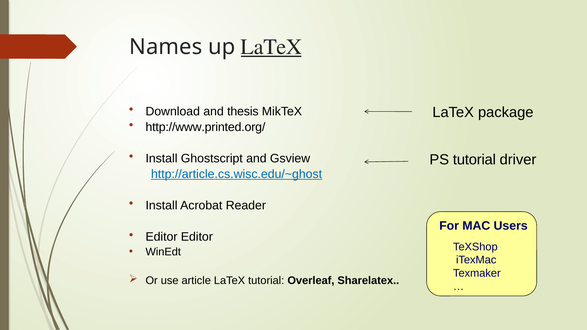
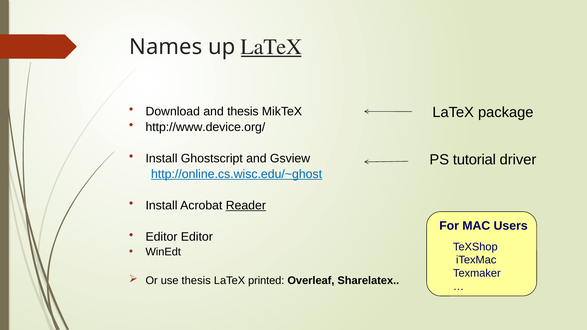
http://www.printed.org/: http://www.printed.org/ -> http://www.device.org/ (205, 127)
http://article.cs.wisc.edu/~ghost: http://article.cs.wisc.edu/~ghost -> http://online.cs.wisc.edu/~ghost (237, 174)
Reader underline: none -> present (246, 206)
use article: article -> thesis (196, 281)
LaTeX tutorial: tutorial -> printed (266, 281)
